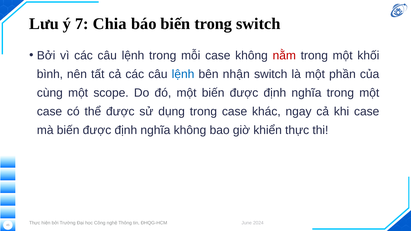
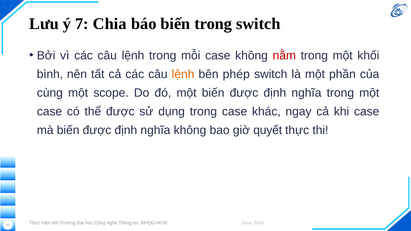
lệnh colour: blue -> orange (183, 74)
nhận: nhận -> phép (236, 74)
khiển: khiển -> quyết (268, 130)
